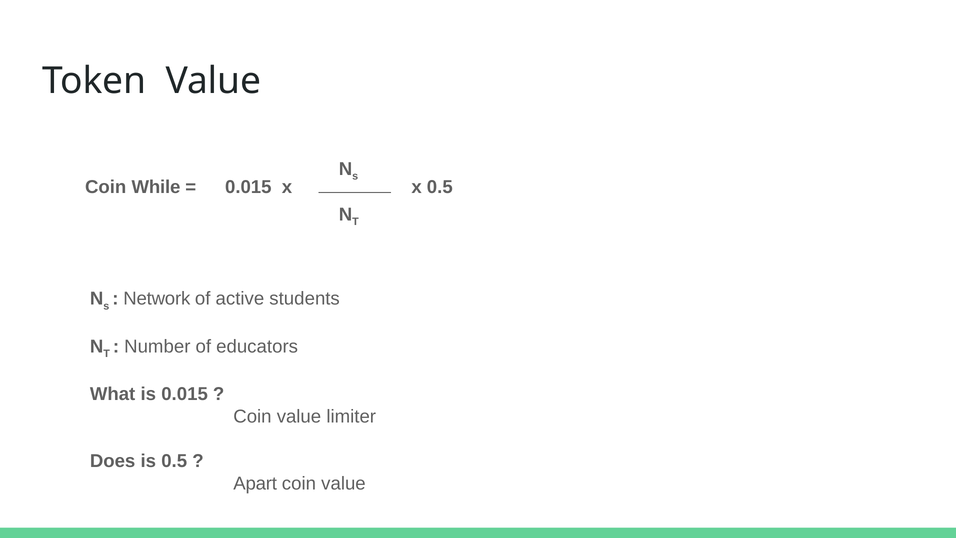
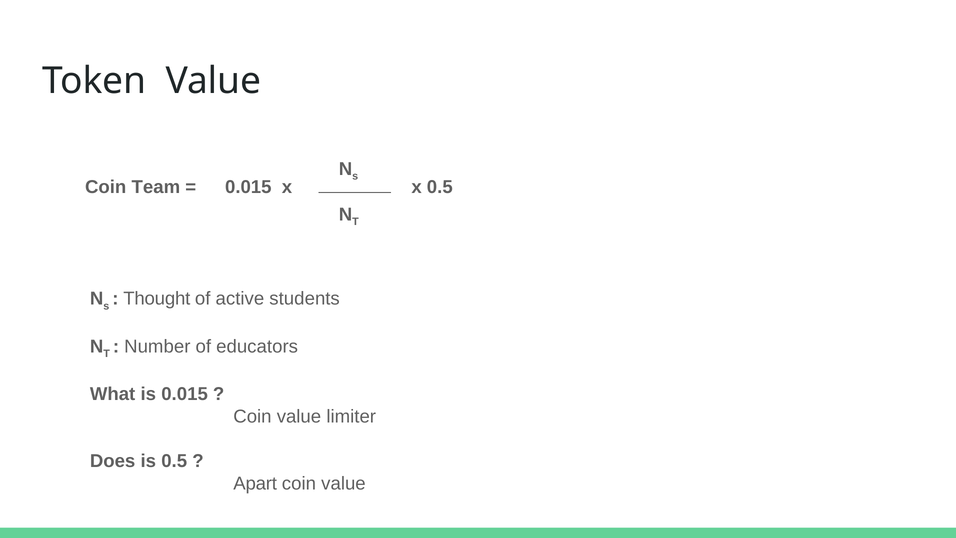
While: While -> Team (156, 187)
Network: Network -> Thought (157, 299)
